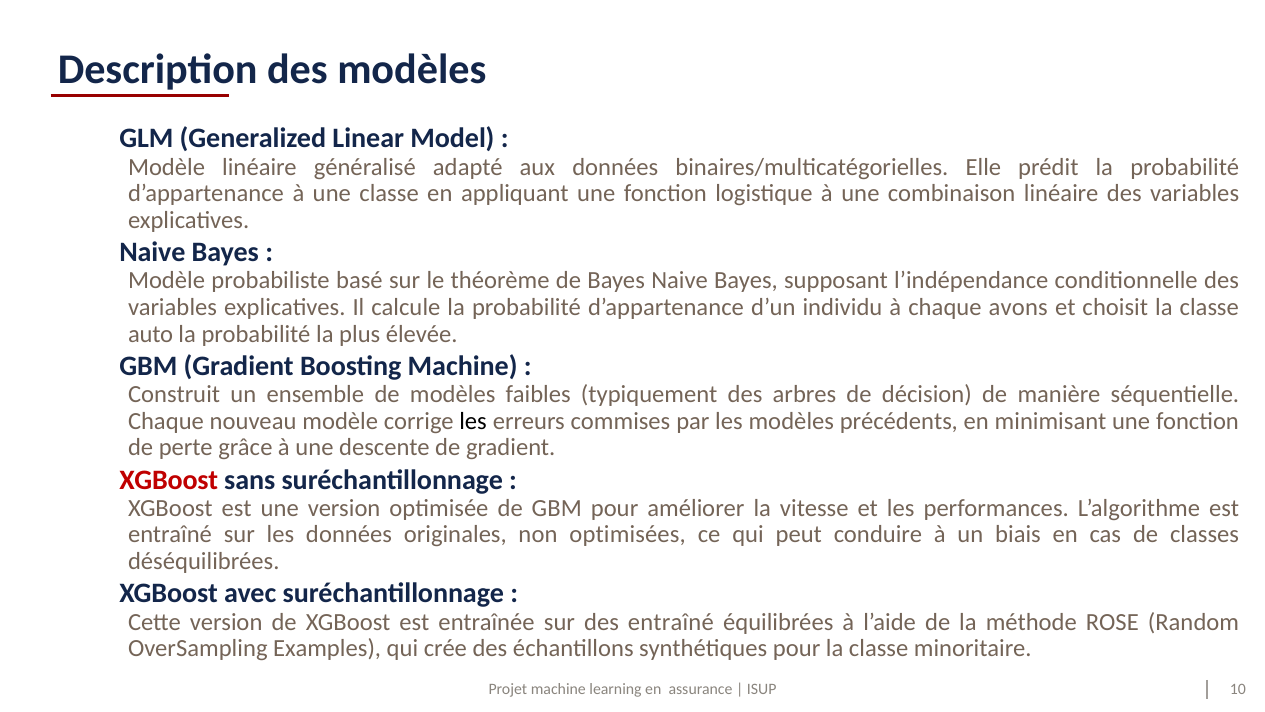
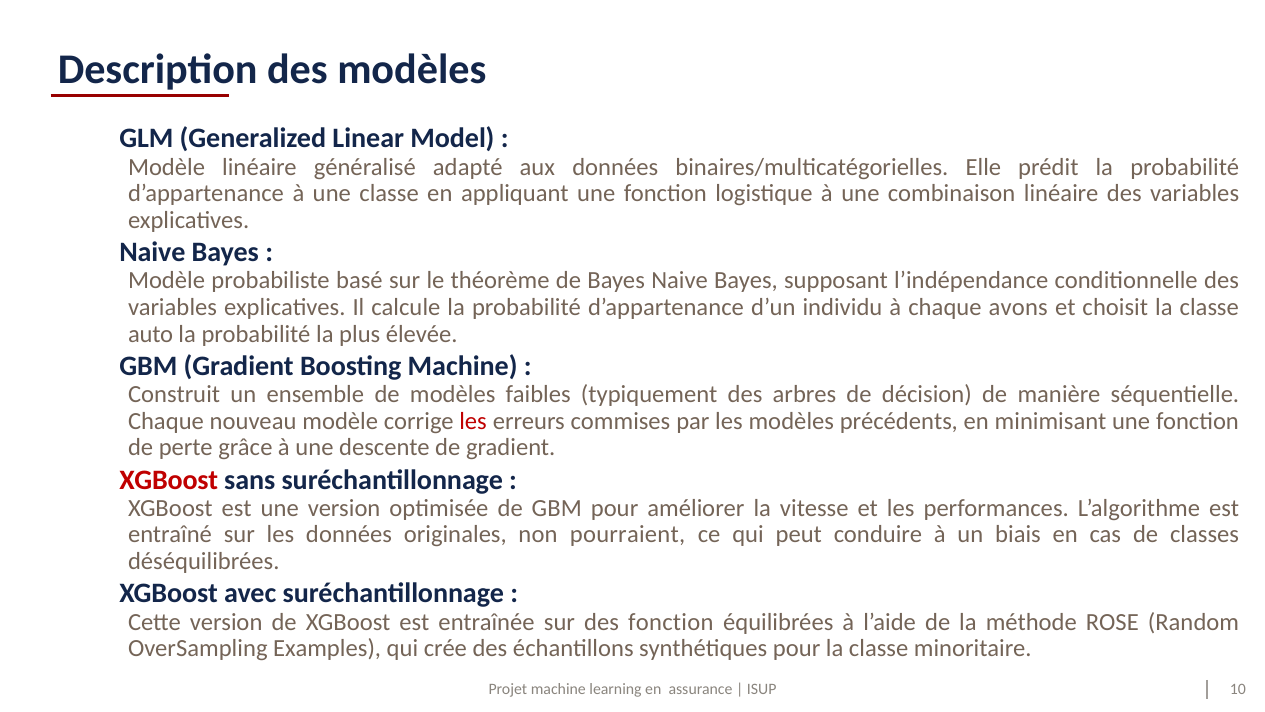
les colour: black -> red (473, 421)
optimisées: optimisées -> pourraient (628, 535)
des entraîné: entraîné -> fonction (671, 622)
